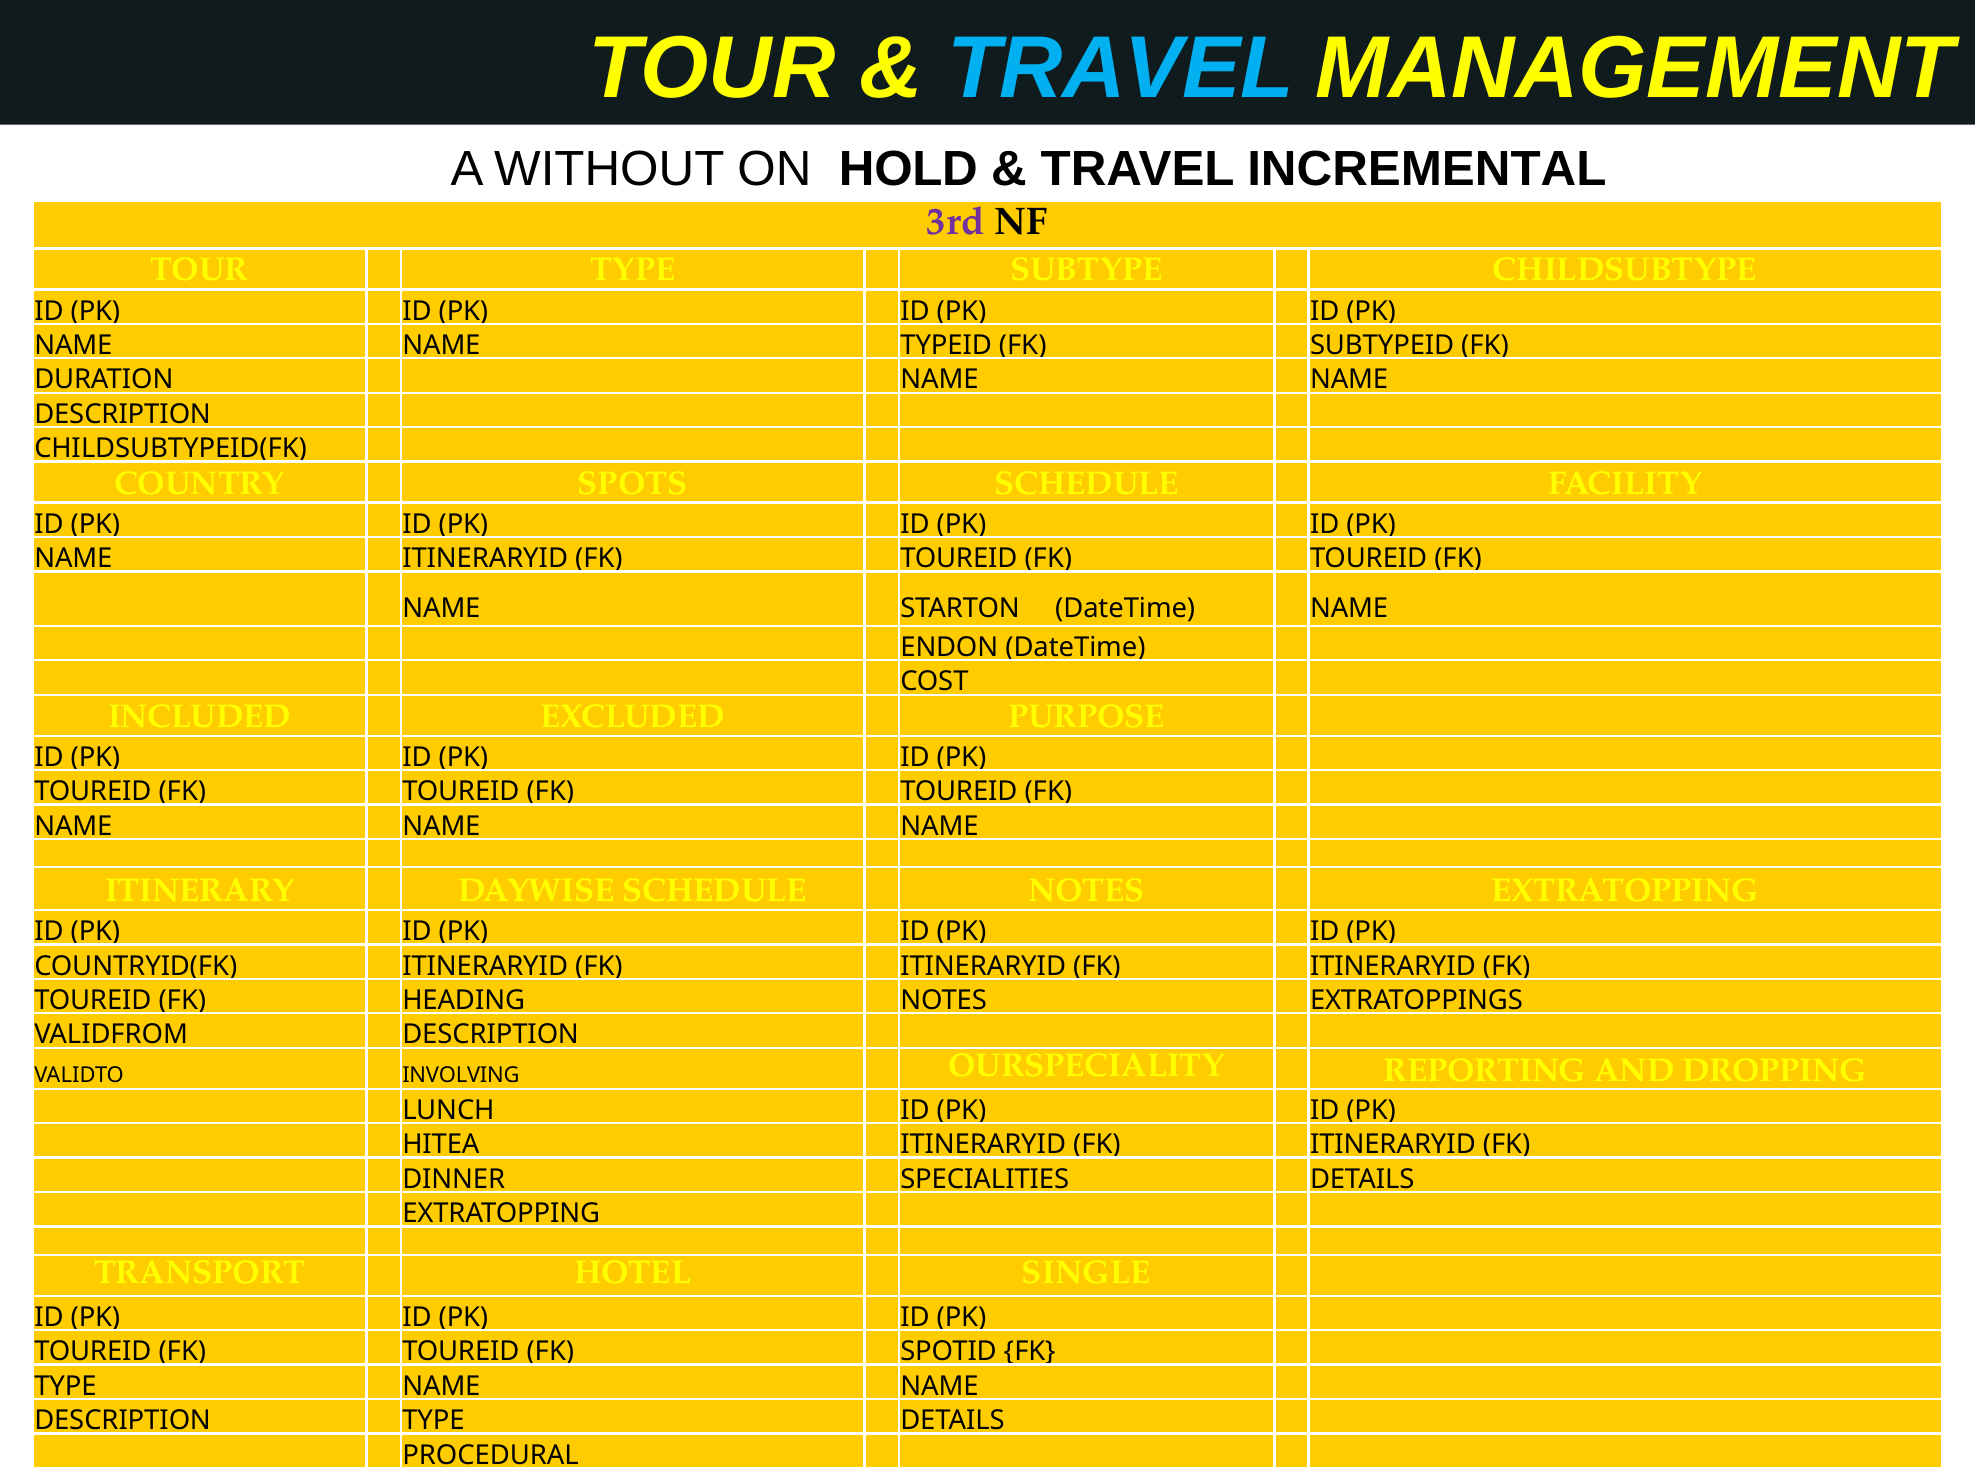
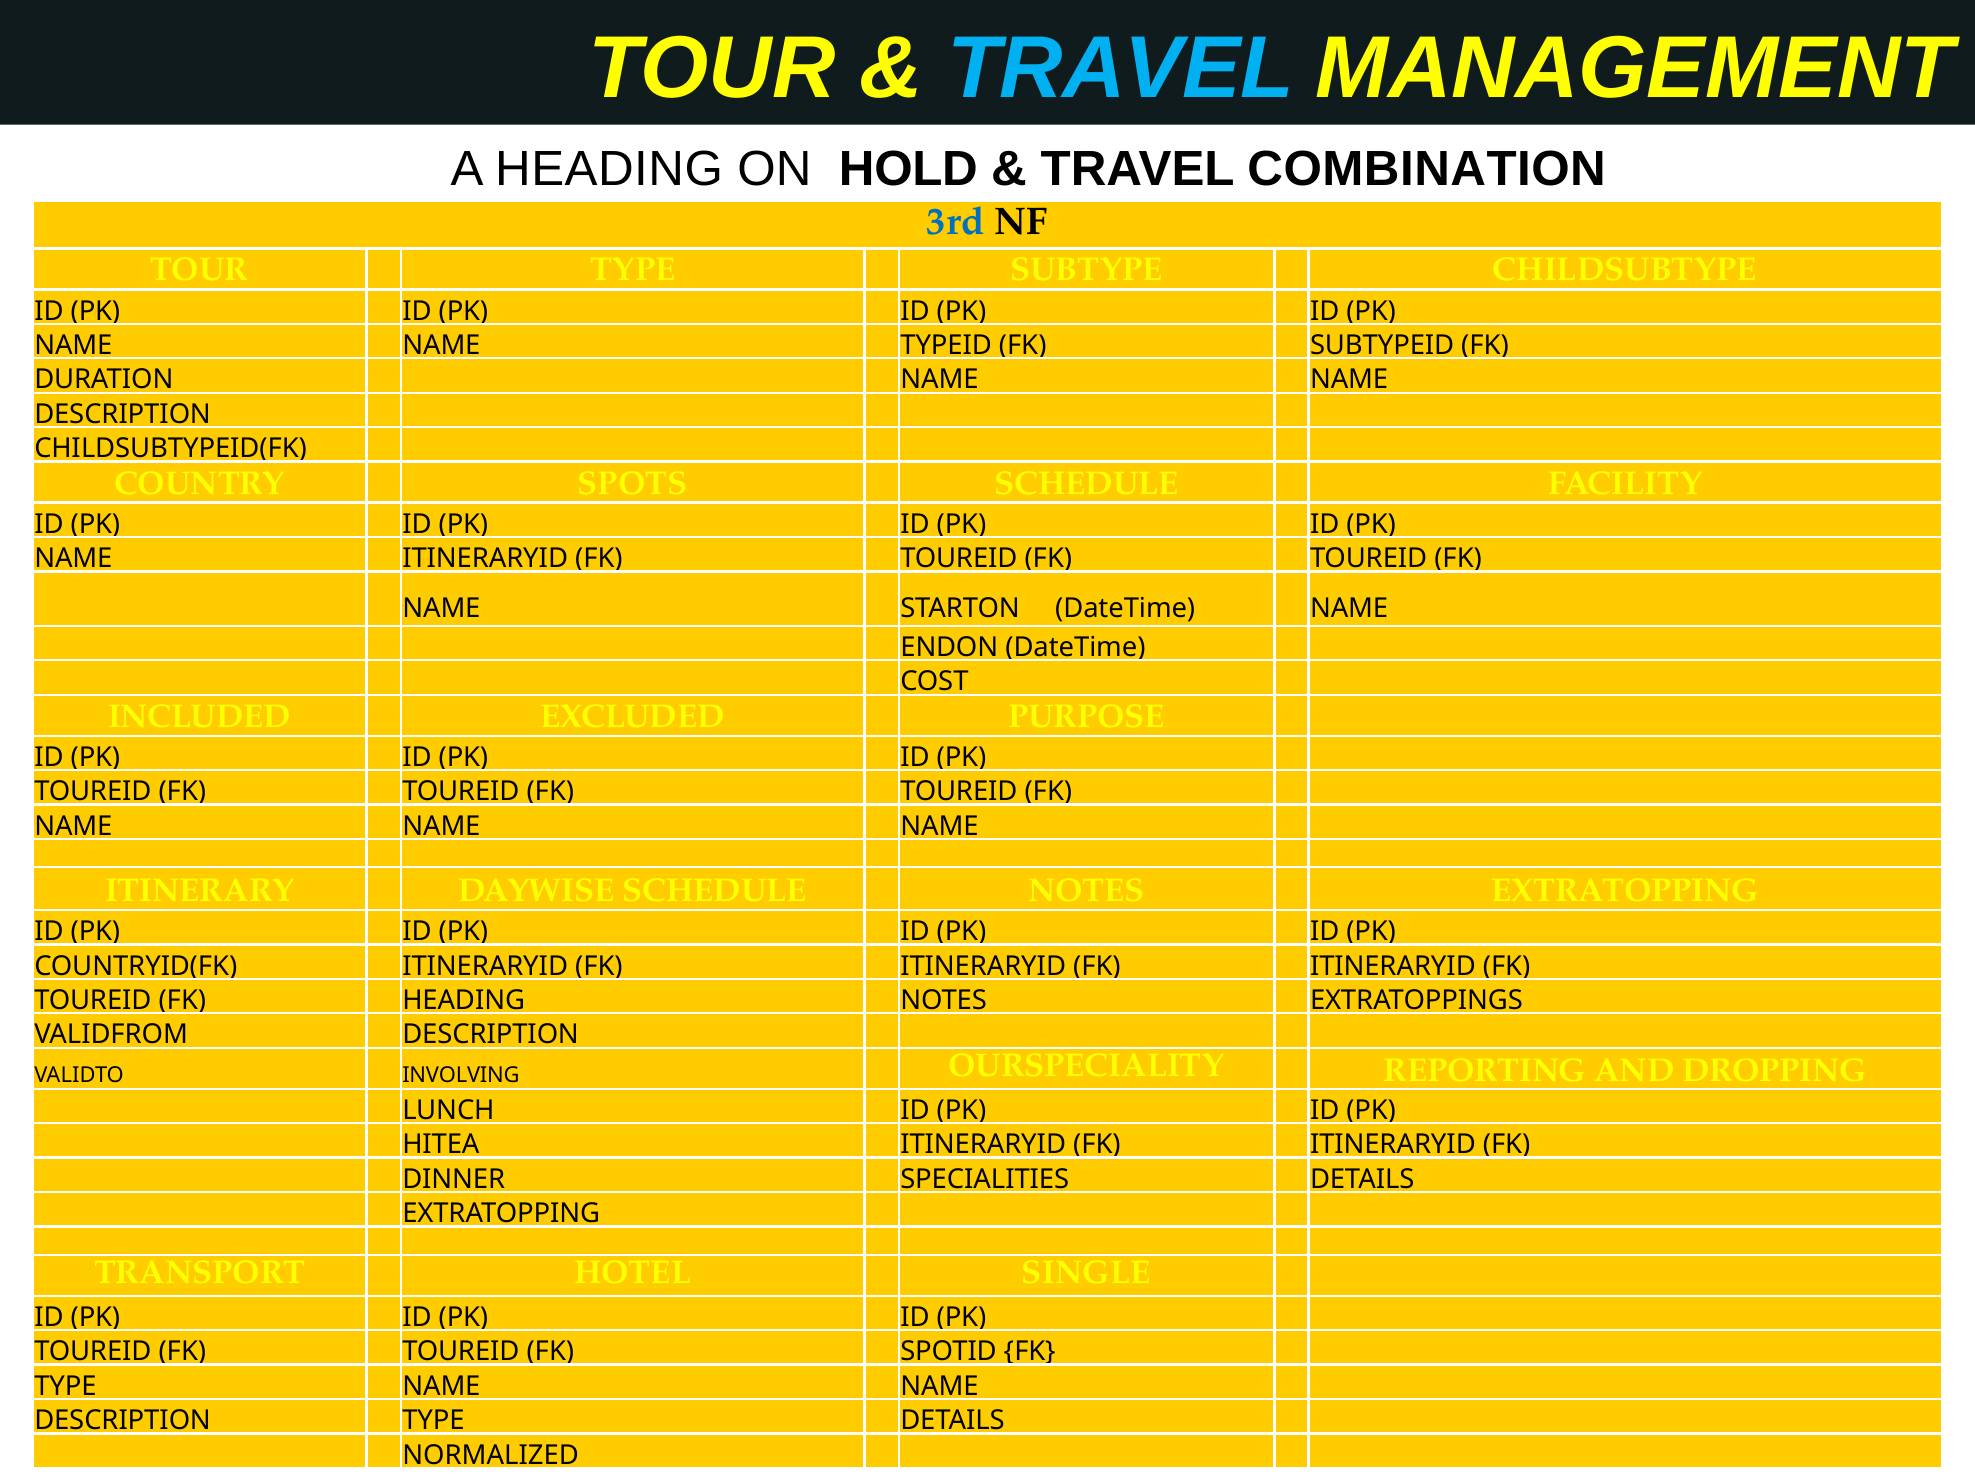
A WITHOUT: WITHOUT -> HEADING (609, 169)
INCREMENTAL: INCREMENTAL -> COMBINATION (1427, 169)
3rd colour: purple -> blue (956, 222)
PROCEDURAL: PROCEDURAL -> NORMALIZED (491, 1455)
